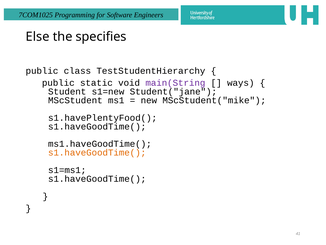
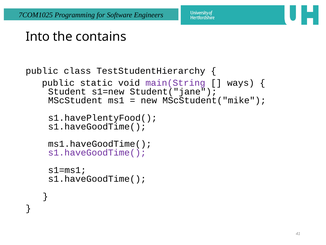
Else: Else -> Into (38, 37)
specifies: specifies -> contains (101, 37)
s1.haveGoodTime( colour: orange -> purple (97, 152)
